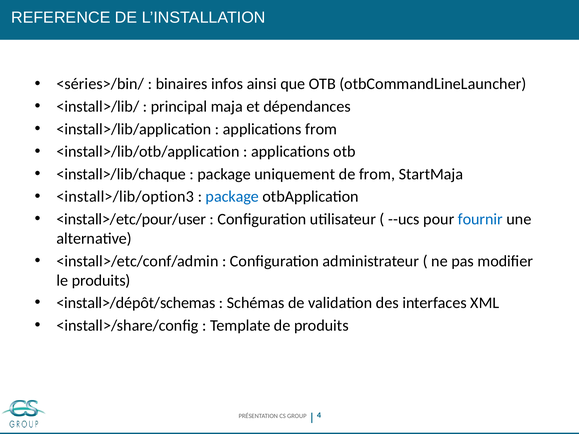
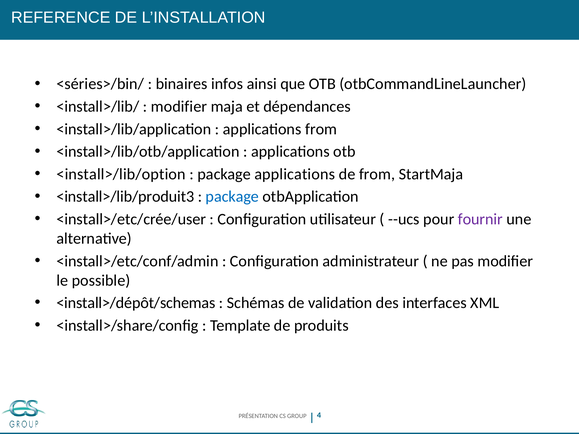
principal: principal -> modifier (179, 107)
<install>/lib/chaque: <install>/lib/chaque -> <install>/lib/option (121, 174)
package uniquement: uniquement -> applications (295, 174)
<install>/lib/option3: <install>/lib/option3 -> <install>/lib/produit3 (125, 197)
<install>/etc/pour/user: <install>/etc/pour/user -> <install>/etc/crée/user (131, 219)
fournir colour: blue -> purple (480, 219)
le produits: produits -> possible (101, 281)
